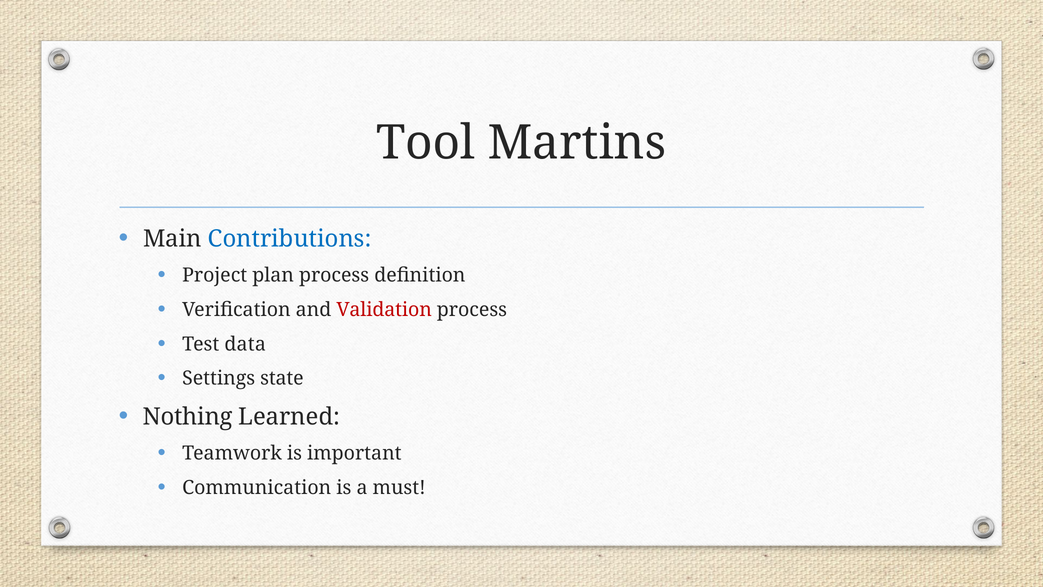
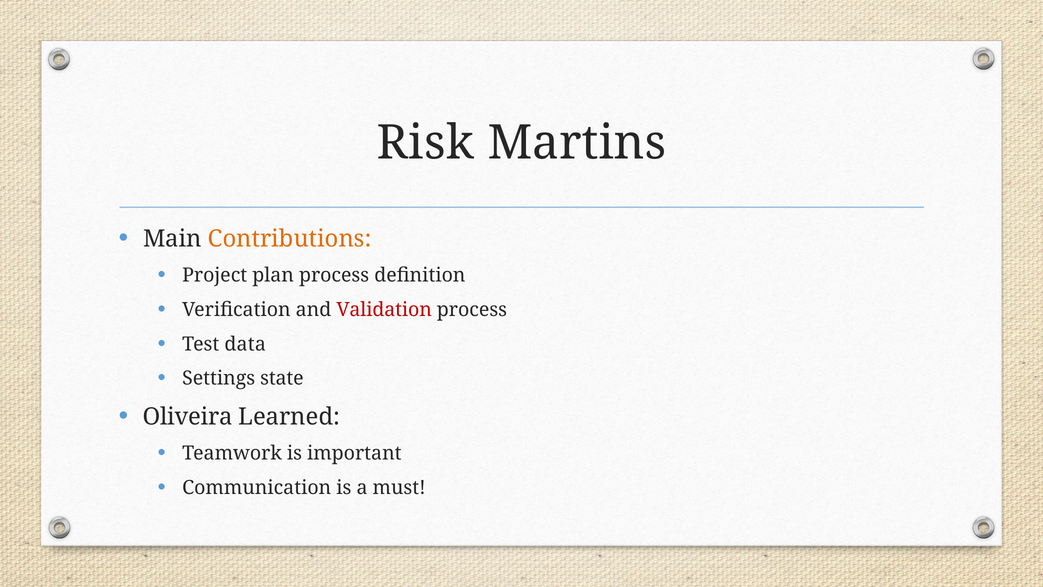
Tool: Tool -> Risk (425, 143)
Contributions colour: blue -> orange (290, 239)
Nothing: Nothing -> Oliveira (188, 416)
